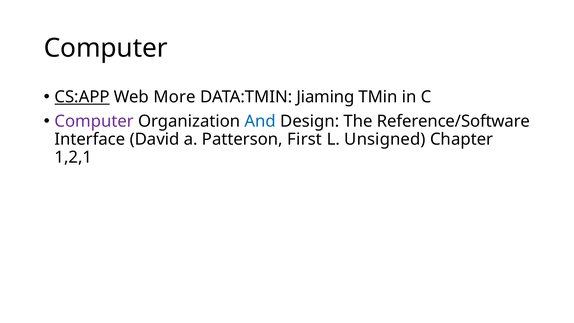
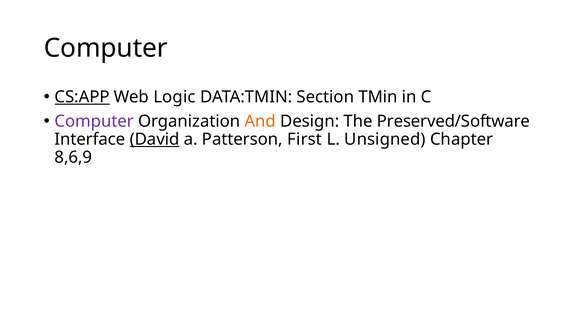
More: More -> Logic (175, 97)
Jiaming: Jiaming -> Section (325, 97)
And colour: blue -> orange (260, 121)
Reference/Software: Reference/Software -> Preserved/Software (454, 121)
David underline: none -> present (155, 139)
1,2,1: 1,2,1 -> 8,6,9 (73, 157)
